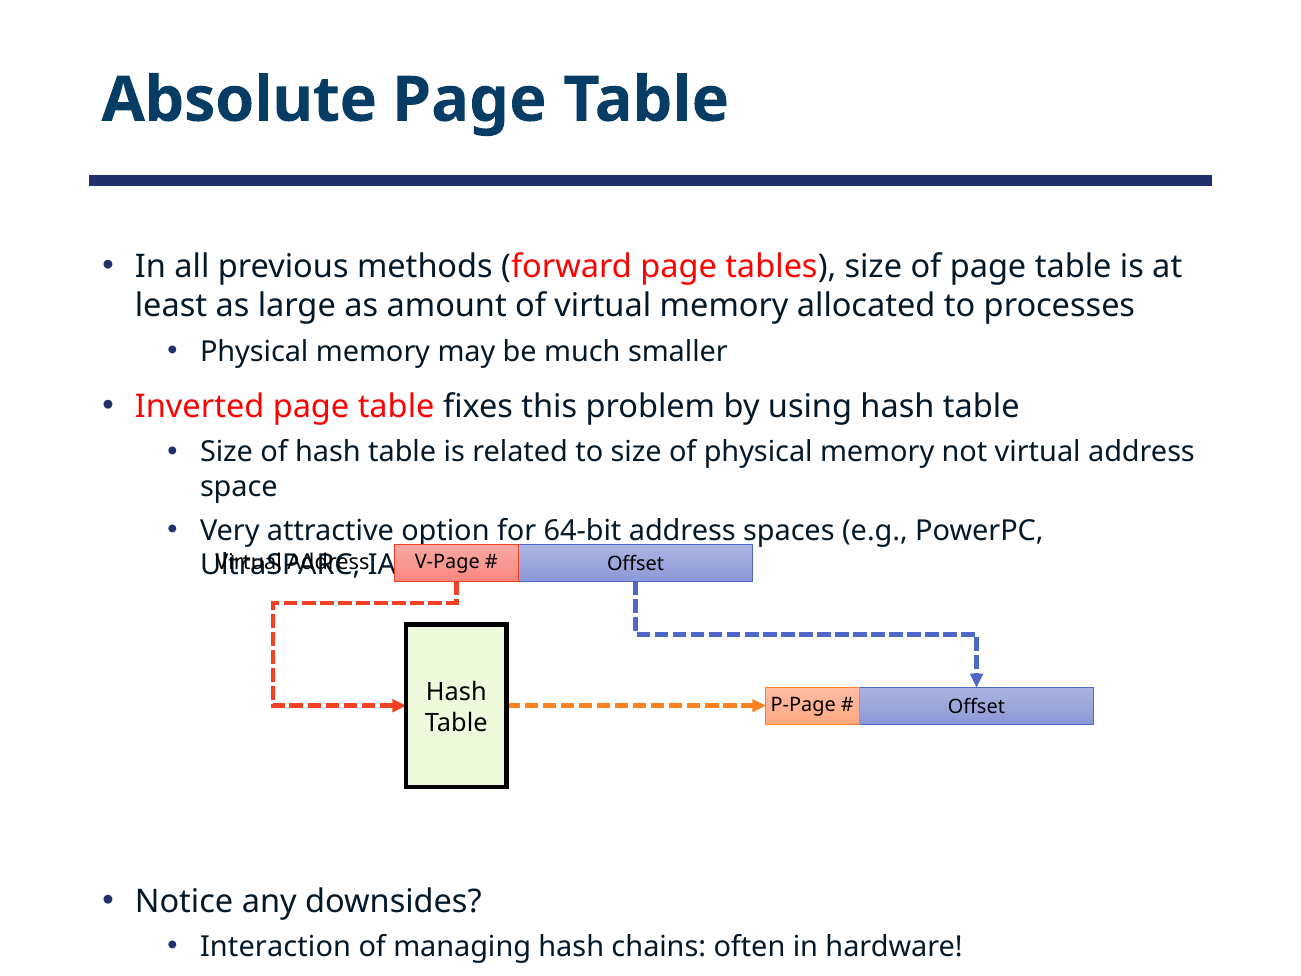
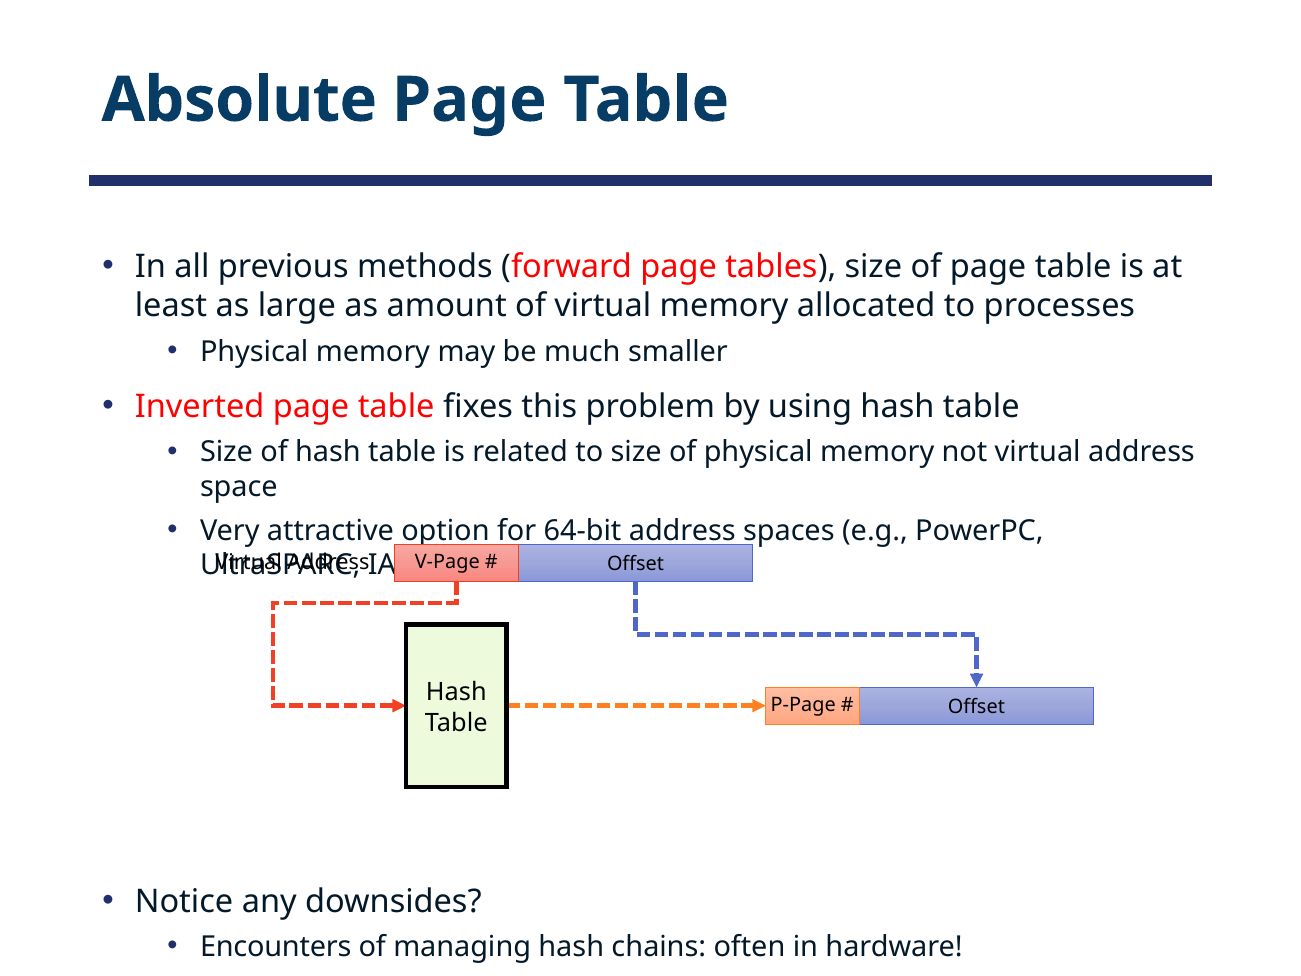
Interaction: Interaction -> Encounters (276, 947)
